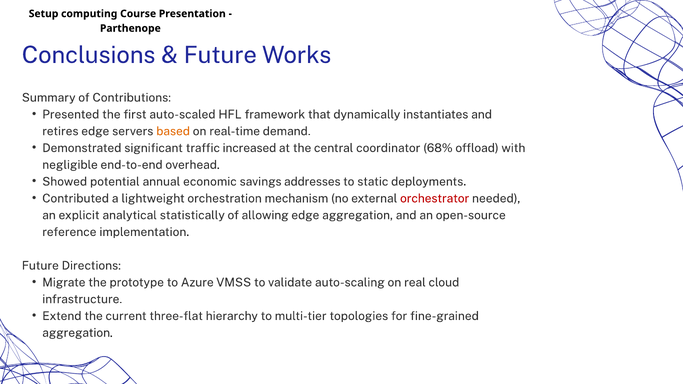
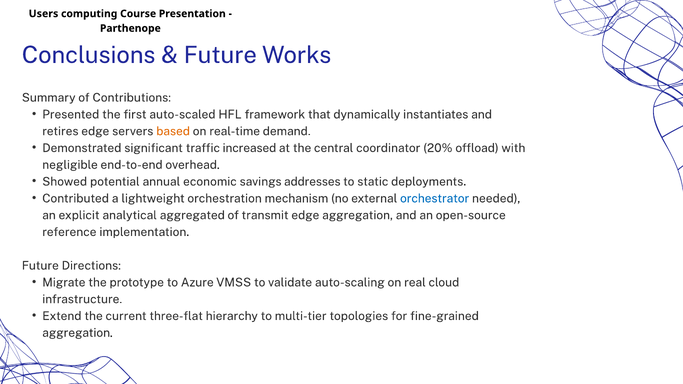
Setup: Setup -> Users (44, 14)
68%: 68% -> 20% (438, 148)
orchestrator colour: red -> blue (435, 199)
statistically: statistically -> aggregated (192, 215)
allowing: allowing -> transmit (265, 215)
